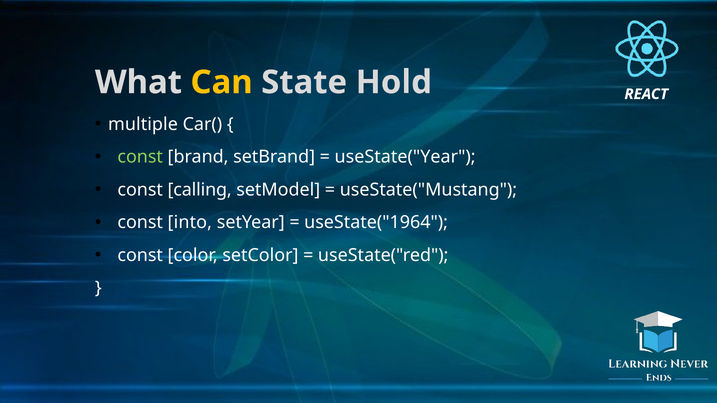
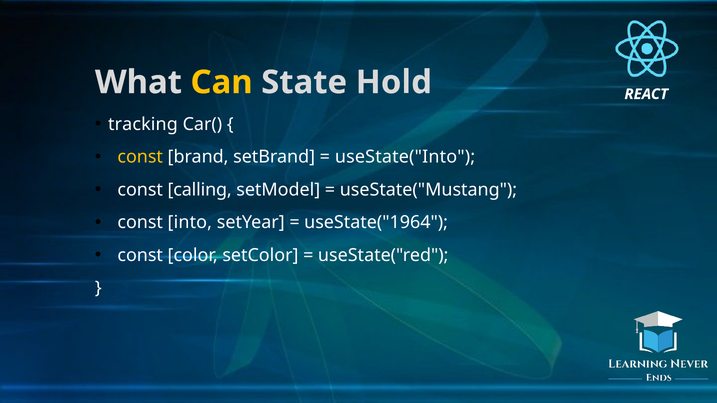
multiple: multiple -> tracking (143, 124)
const colour: light green -> yellow (140, 157)
useState("Year: useState("Year -> useState("Into (405, 157)
